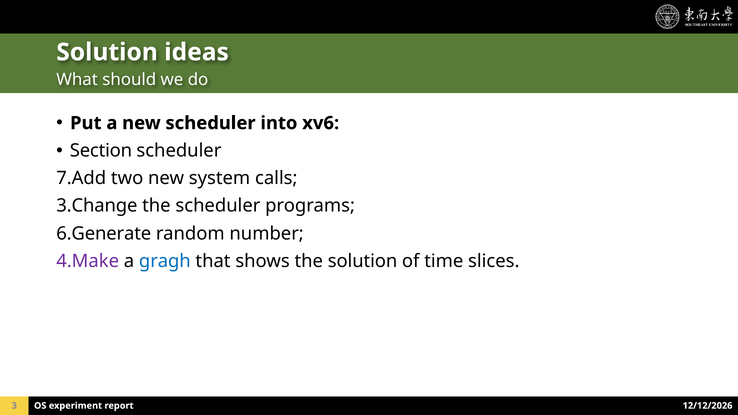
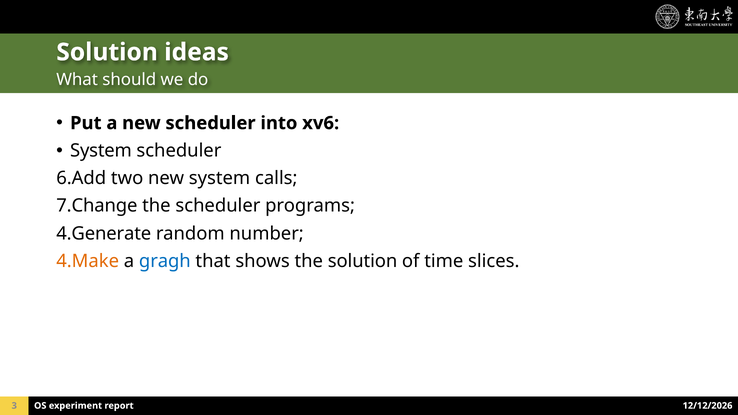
Section: Section -> System (101, 151)
7.Add: 7.Add -> 6.Add (81, 178)
3.Change: 3.Change -> 7.Change (97, 206)
6.Generate: 6.Generate -> 4.Generate (104, 234)
4.Make colour: purple -> orange (88, 261)
